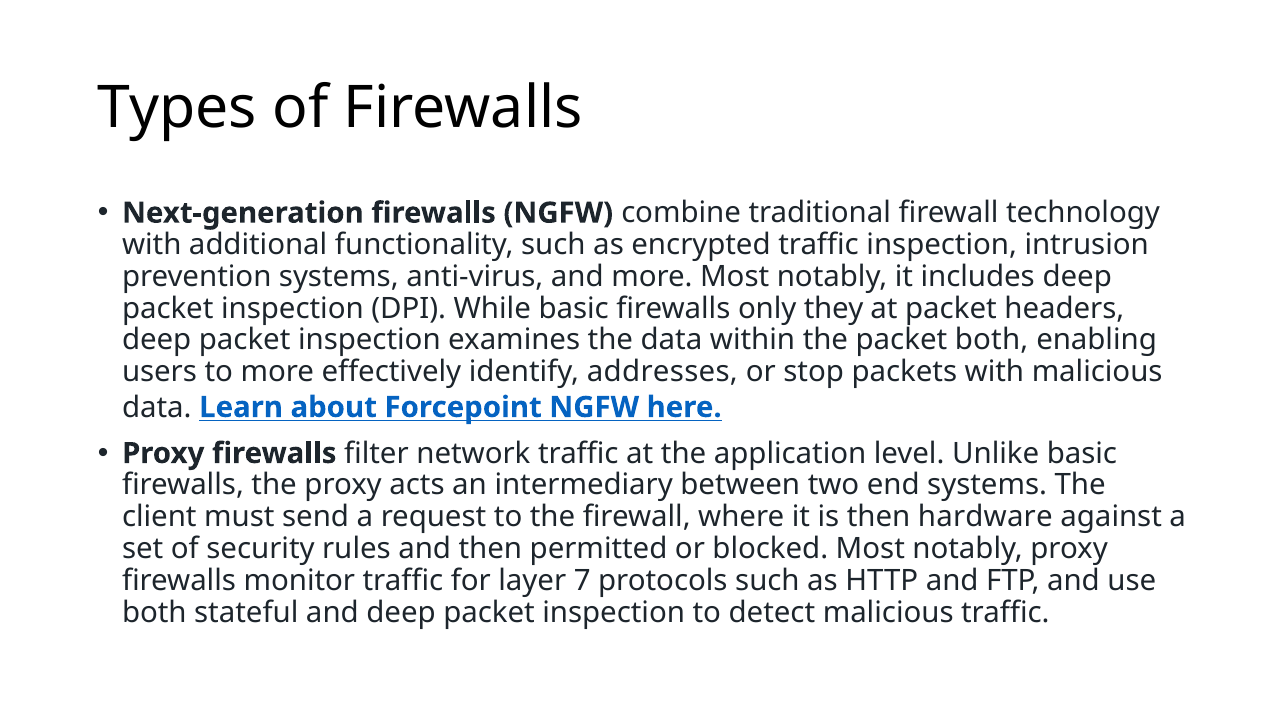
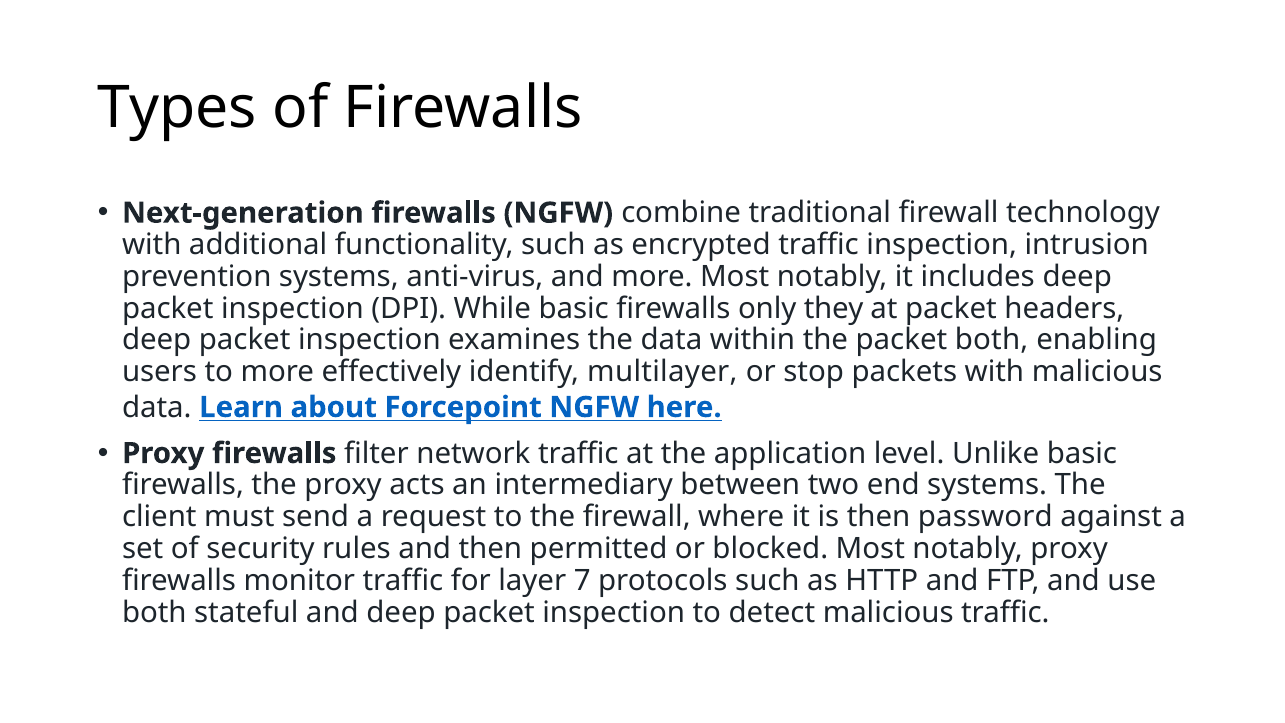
addresses: addresses -> multilayer (662, 372)
hardware: hardware -> password (985, 517)
